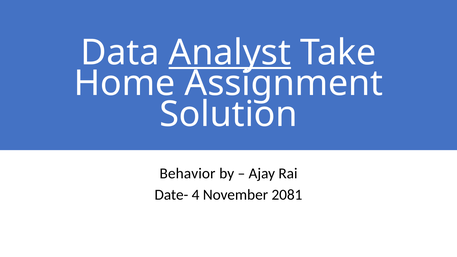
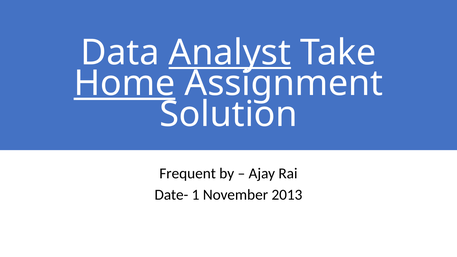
Home underline: none -> present (125, 83)
Behavior: Behavior -> Frequent (188, 174)
4: 4 -> 1 (196, 195)
2081: 2081 -> 2013 (287, 195)
